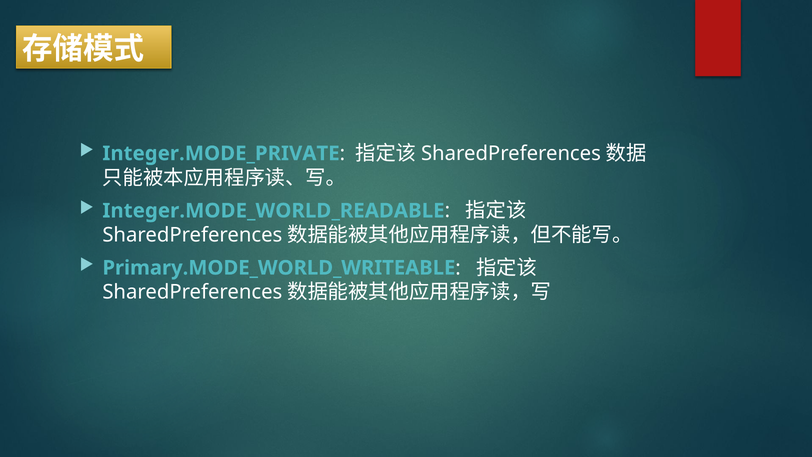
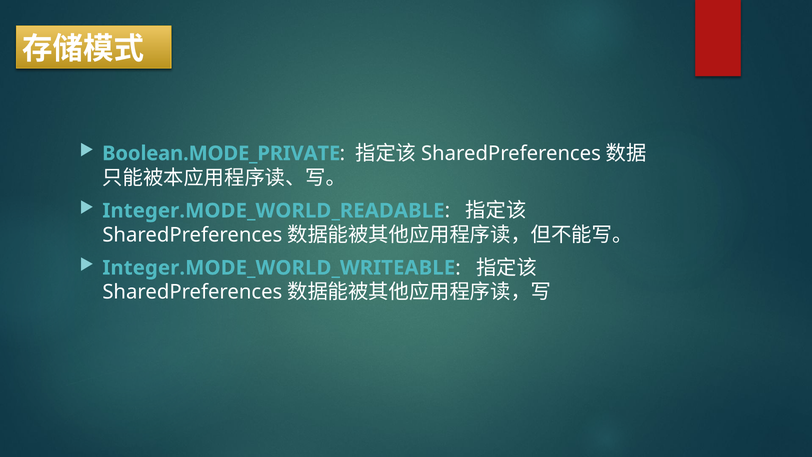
Integer.MODE_PRIVATE: Integer.MODE_PRIVATE -> Boolean.MODE_PRIVATE (221, 153)
Primary.MODE_WORLD_WRITEABLE: Primary.MODE_WORLD_WRITEABLE -> Integer.MODE_WORLD_WRITEABLE (279, 268)
